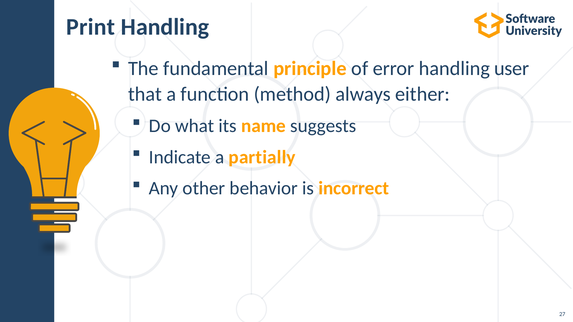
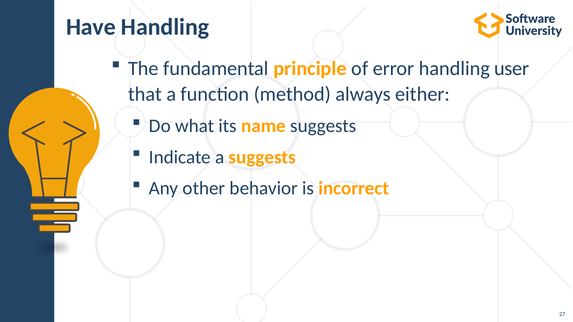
Print: Print -> Have (91, 27)
a partially: partially -> suggests (262, 157)
